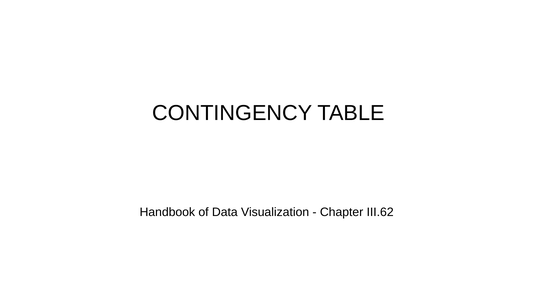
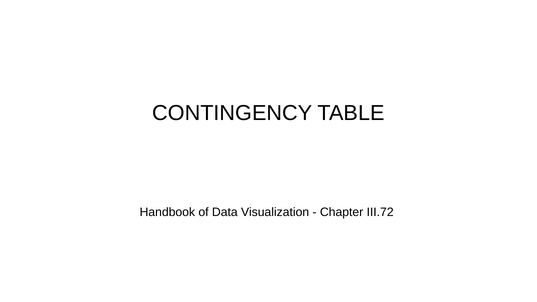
III.62: III.62 -> III.72 (380, 212)
